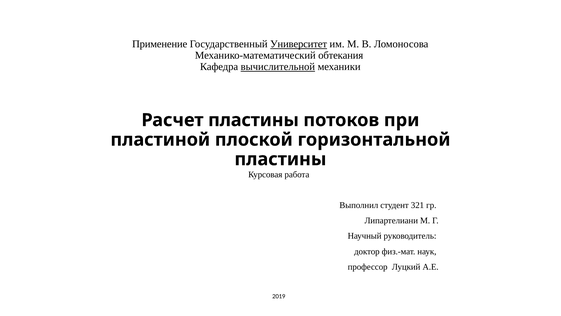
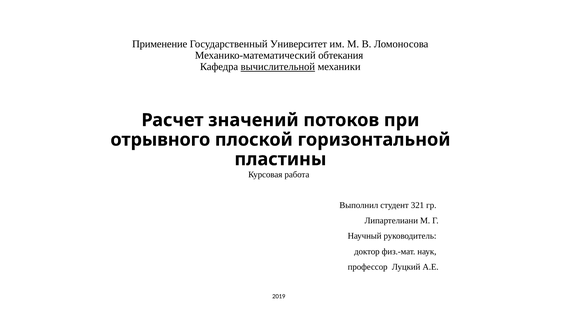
Университет underline: present -> none (299, 44)
Расчет пластины: пластины -> значений (253, 120)
пластиной: пластиной -> отрывного (160, 139)
